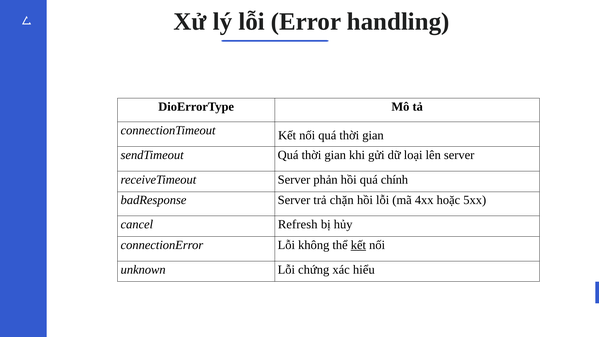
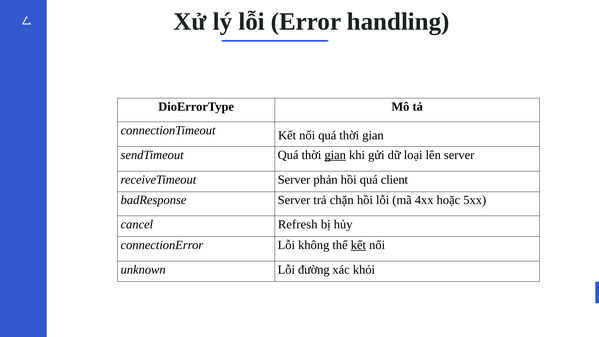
gian underline: none -> present (335, 155)
chính: chính -> client (394, 180)
chứng: chứng -> đường (314, 270)
hiểu: hiểu -> khỏi (364, 270)
